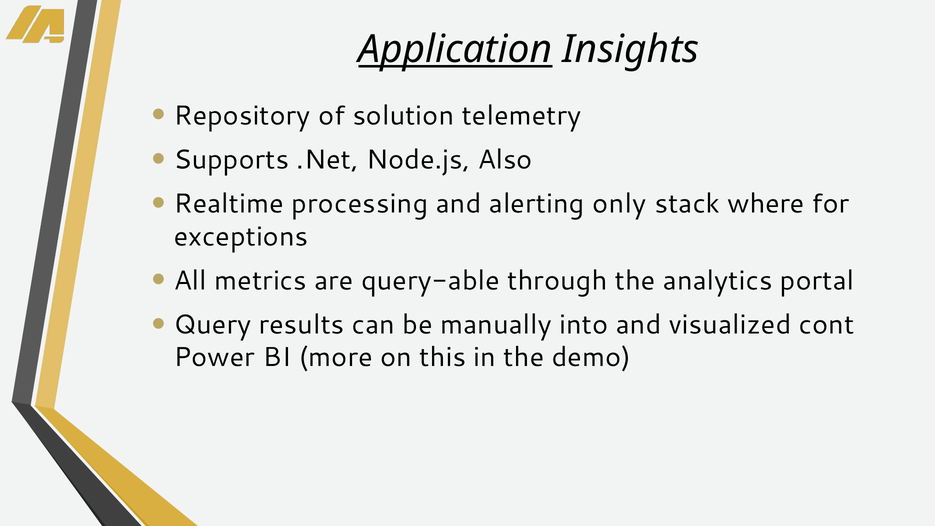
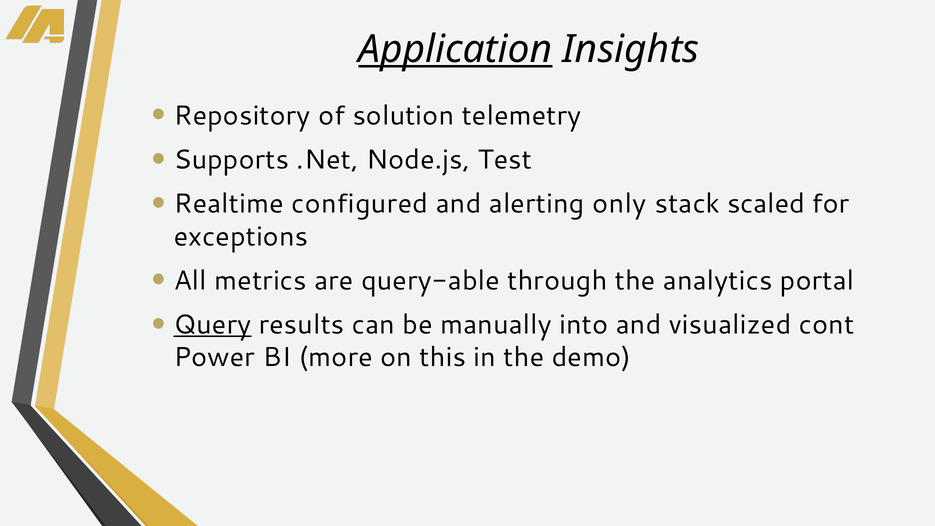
Also: Also -> Test (505, 160)
processing: processing -> configured (360, 204)
where: where -> scaled (766, 204)
Query underline: none -> present (212, 325)
